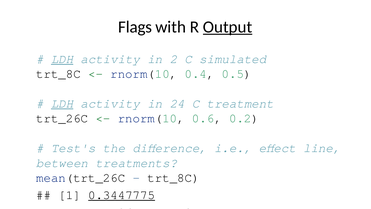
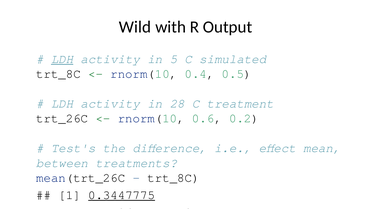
Flags: Flags -> Wild (135, 27)
Output underline: present -> none (228, 27)
2: 2 -> 5 (174, 59)
LDH underline: present -> none (62, 103)
24: 24 -> 28 (177, 103)
effect line: line -> mean (322, 148)
